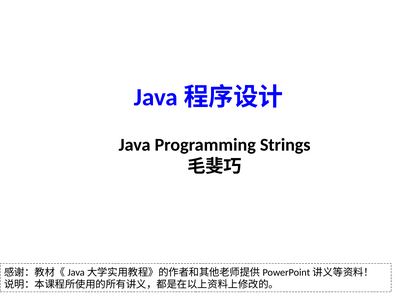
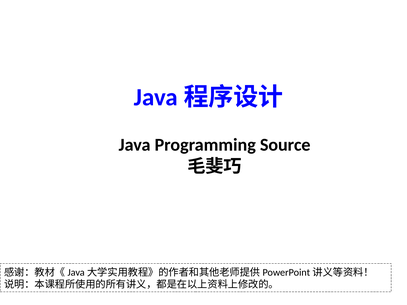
Strings: Strings -> Source (285, 145)
